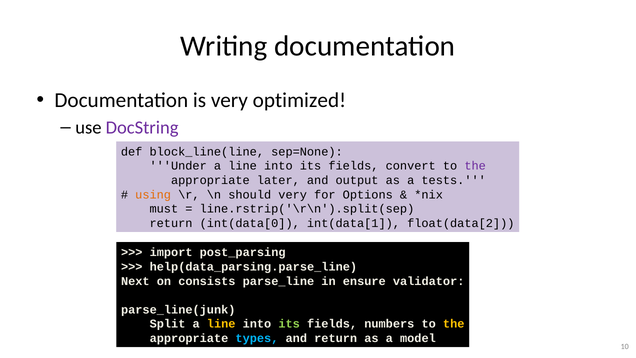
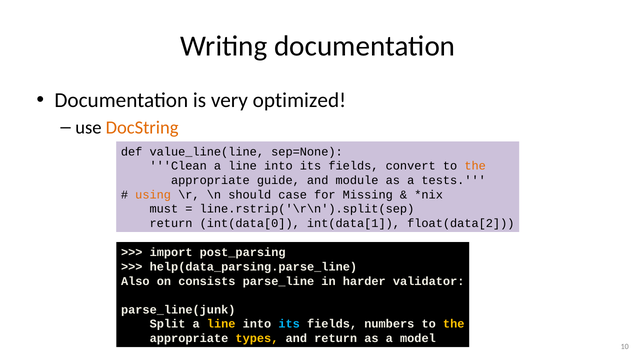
DocString colour: purple -> orange (142, 127)
block_line(line: block_line(line -> value_line(line (207, 152)
Under: Under -> Clean (178, 166)
the colour: purple -> orange (475, 166)
later: later -> guide (278, 180)
output: output -> module (357, 180)
should very: very -> case (293, 195)
Options: Options -> Missing (368, 195)
Next: Next -> Also (135, 281)
ensure: ensure -> harder (364, 281)
its colour: light green -> light blue (289, 324)
types colour: light blue -> yellow (257, 338)
